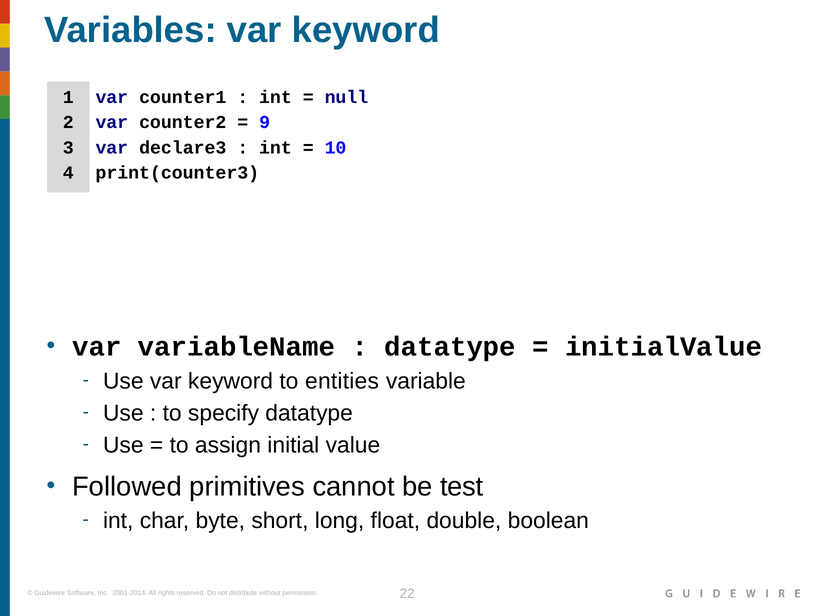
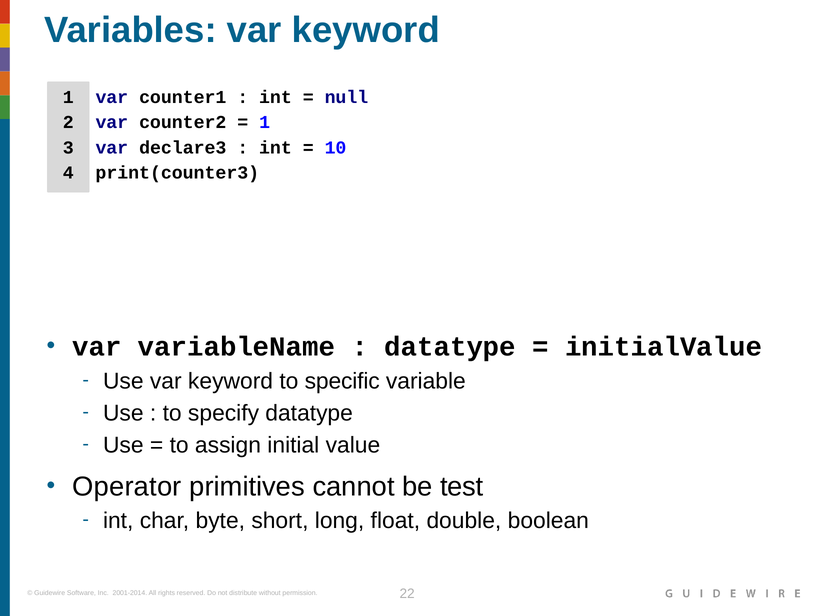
9: 9 -> 1 (265, 122)
entities: entities -> specific (342, 381)
Followed: Followed -> Operator (127, 486)
